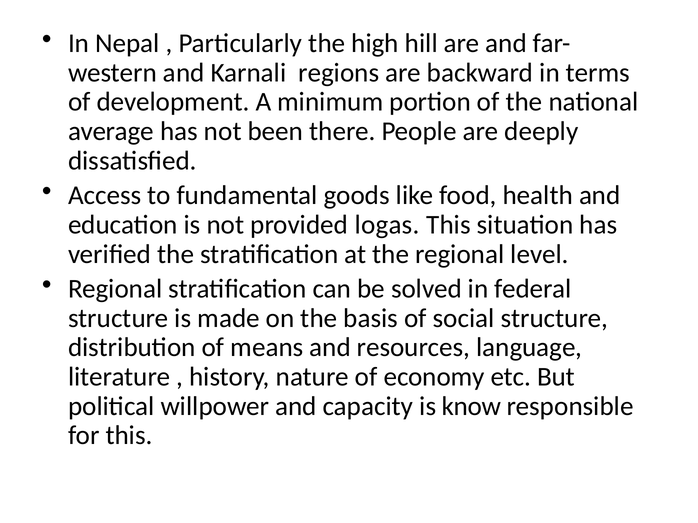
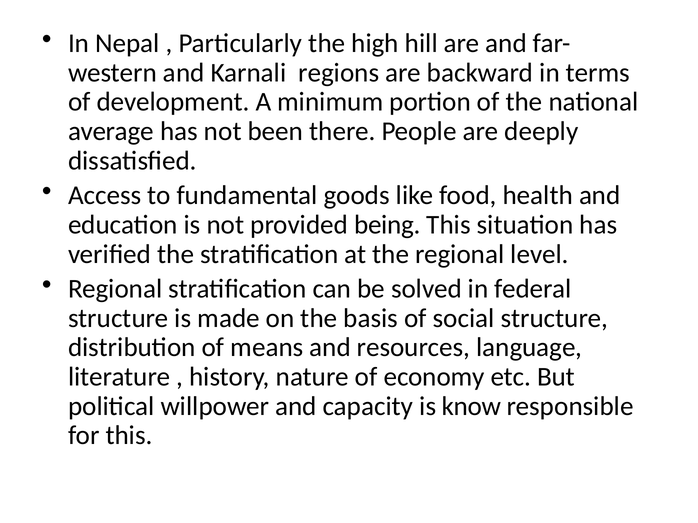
logas: logas -> being (387, 225)
